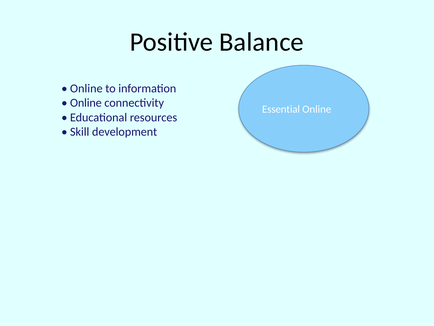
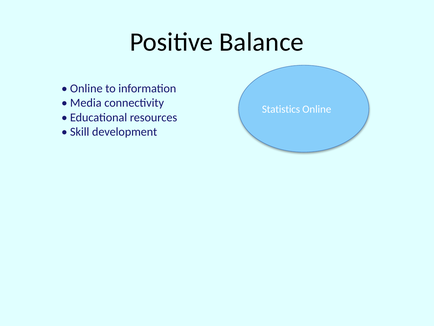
Online: Online -> Media (86, 103)
Essential: Essential -> Statistics (281, 109)
